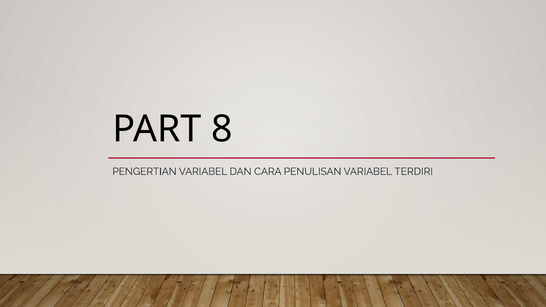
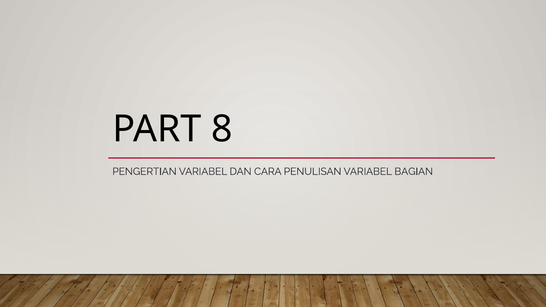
TERDIRI: TERDIRI -> BAGIAN (414, 172)
